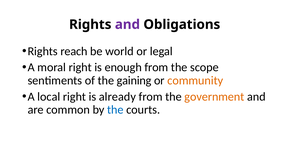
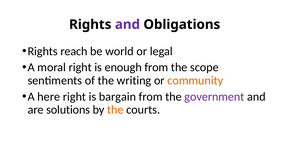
gaining: gaining -> writing (134, 80)
local: local -> here (49, 96)
already: already -> bargain (117, 96)
government colour: orange -> purple (214, 96)
common: common -> solutions (68, 110)
the colour: blue -> orange (115, 110)
